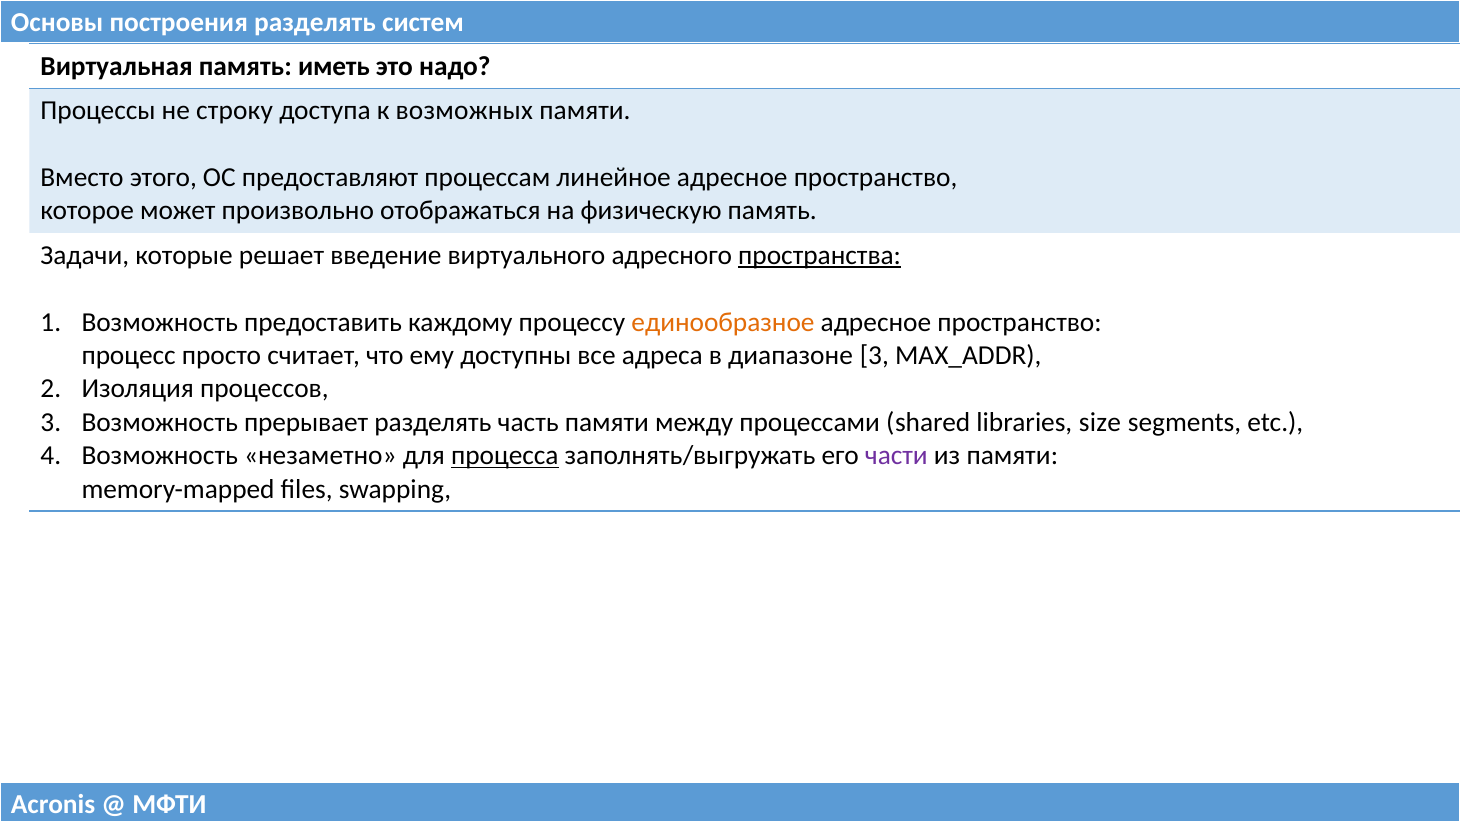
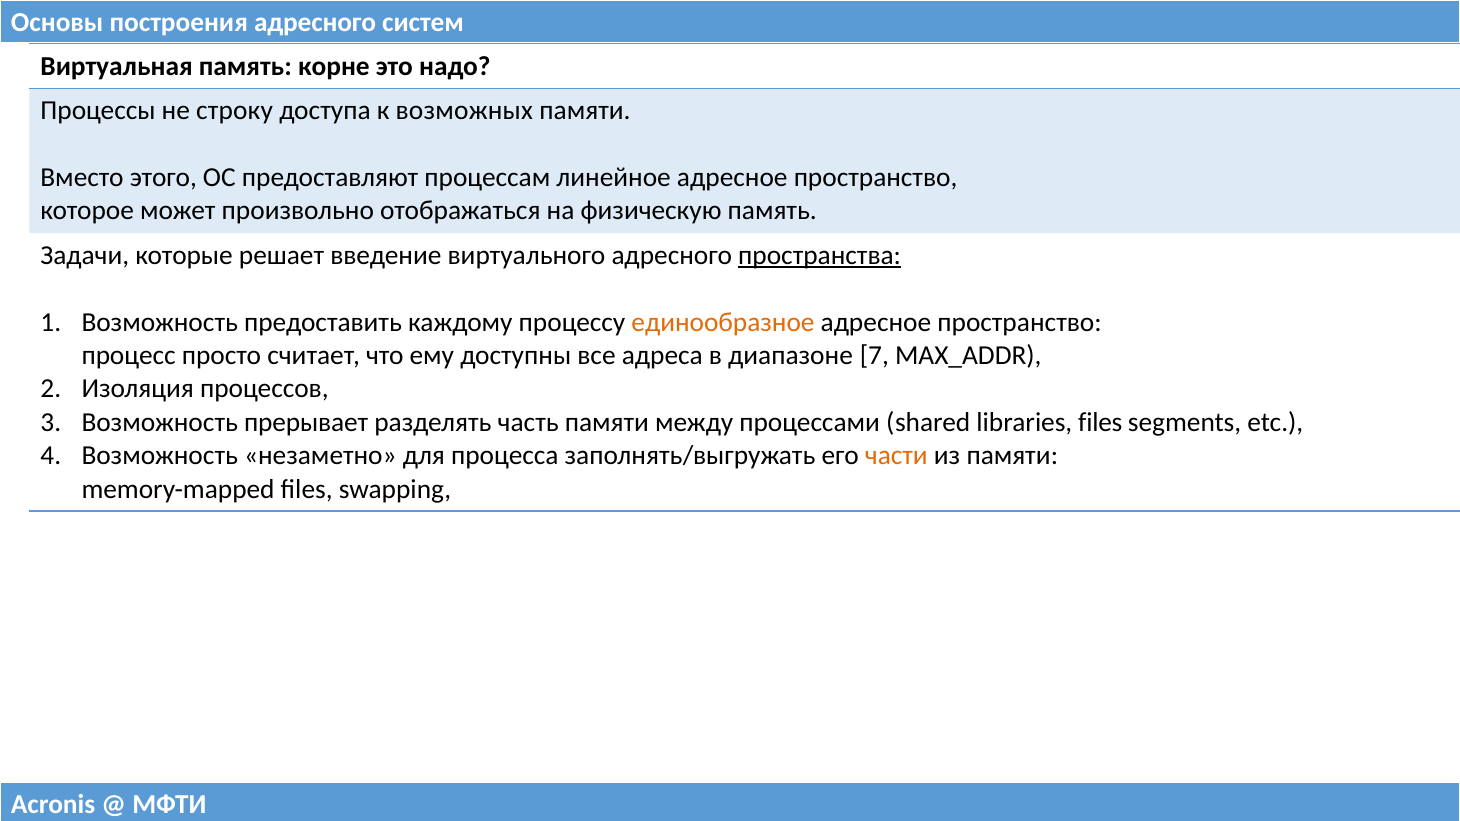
построения разделять: разделять -> адресного (315, 23)
иметь: иметь -> корне (334, 66)
диапазоне 3: 3 -> 7 (874, 356)
libraries size: size -> files (1100, 422)
процесса underline: present -> none (505, 456)
части colour: purple -> orange (896, 456)
